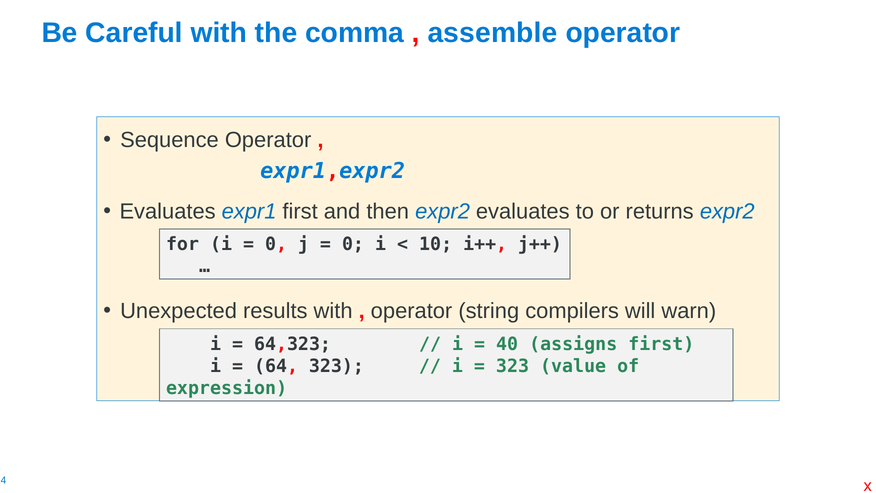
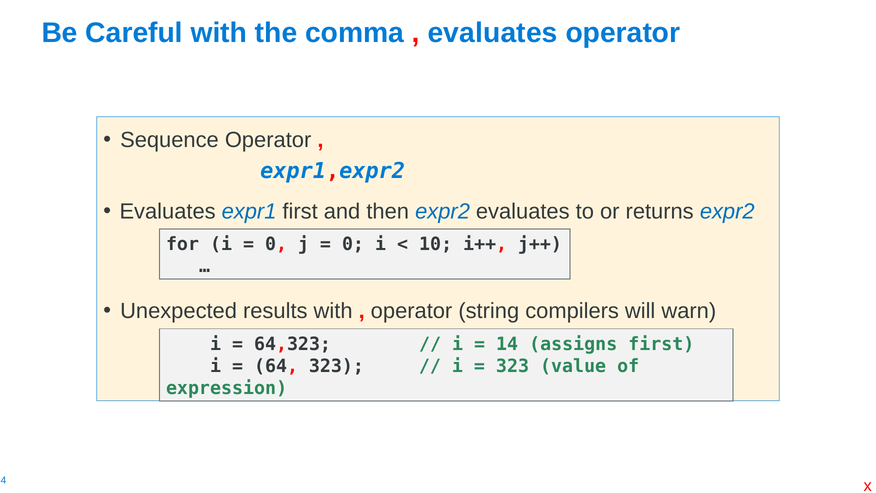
assemble: assemble -> evaluates (493, 33)
40: 40 -> 14 (507, 344)
